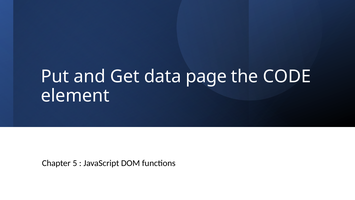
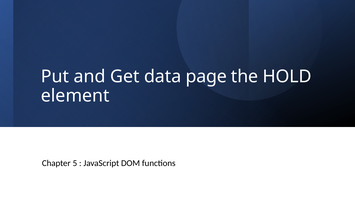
CODE: CODE -> HOLD (287, 76)
